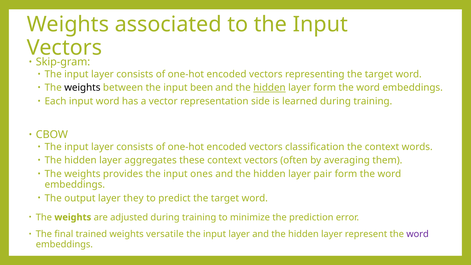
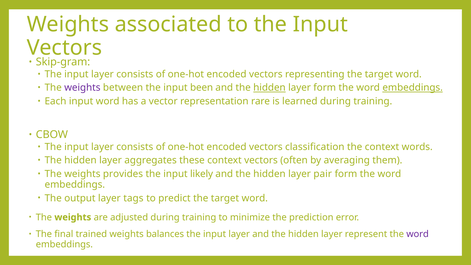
weights colour: black -> purple (82, 88)
embeddings underline: none -> present (413, 88)
side: side -> rare (261, 101)
ones: ones -> likely (202, 174)
they: they -> tags (133, 198)
versatile: versatile -> balances (165, 234)
